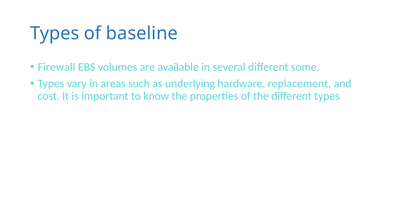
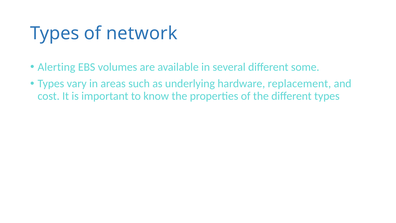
baseline: baseline -> network (142, 33)
Firewall: Firewall -> Alerting (56, 67)
